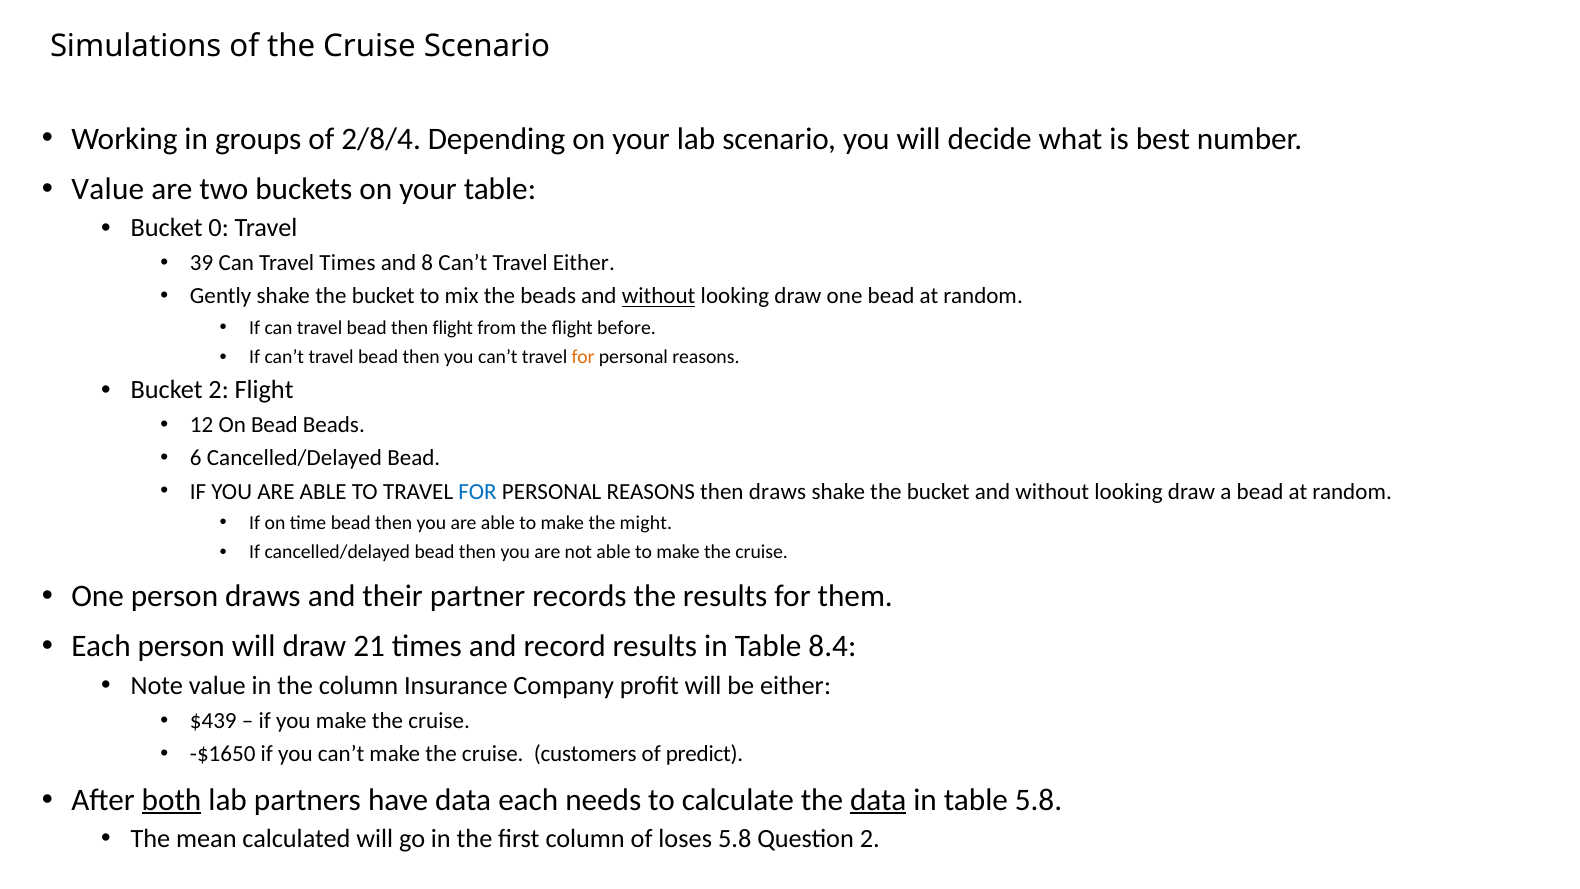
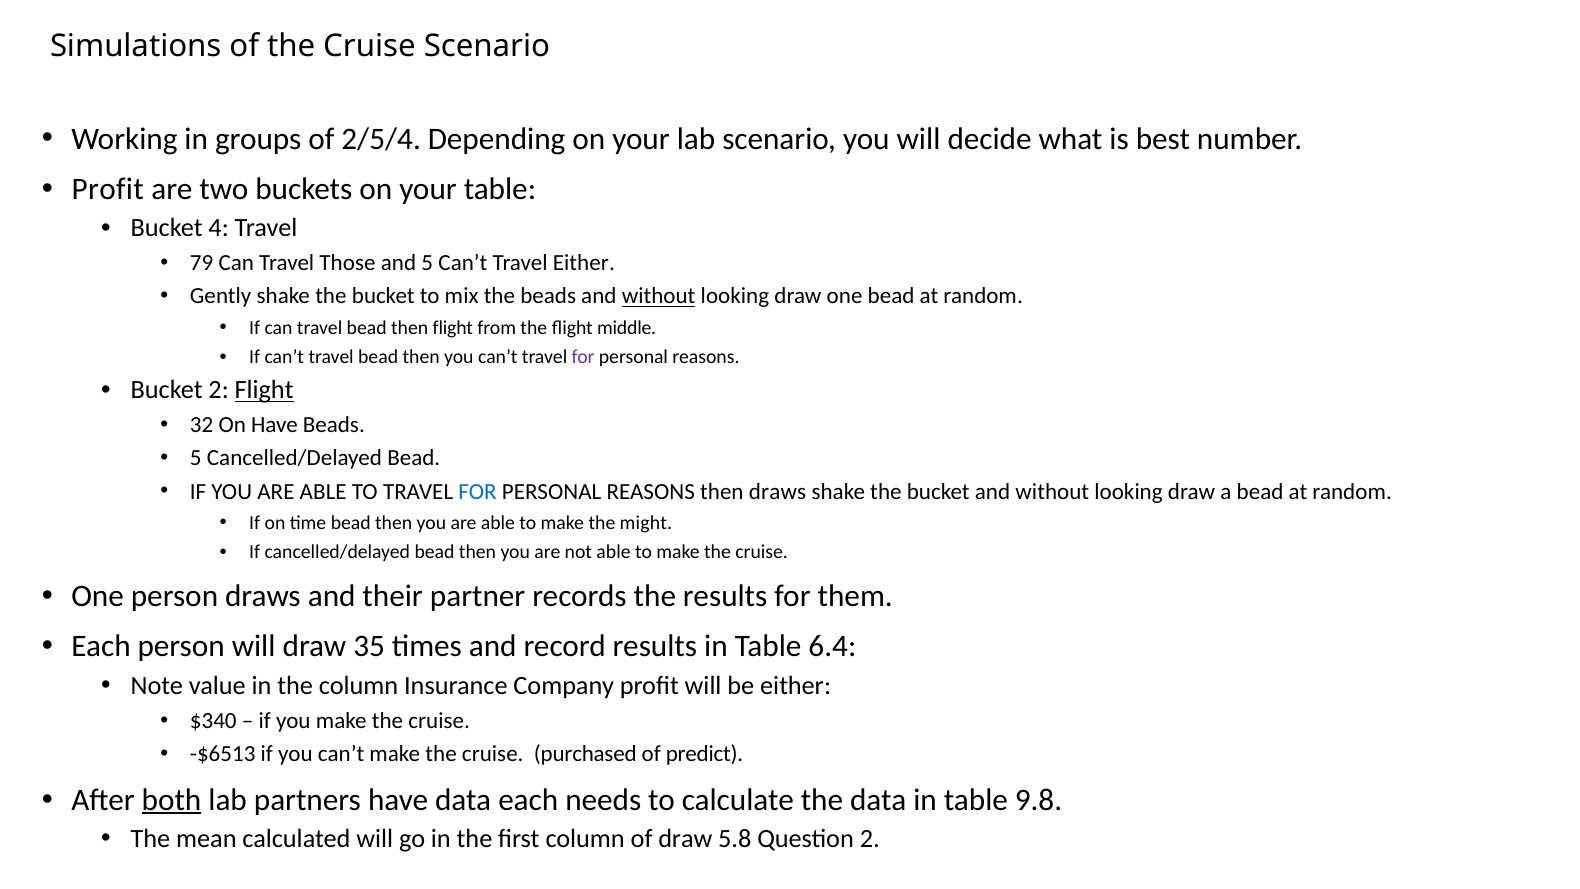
2/8/4: 2/8/4 -> 2/5/4 (381, 139)
Value: Value -> Profit (108, 189)
0: 0 -> 4 (219, 228)
39: 39 -> 79 (202, 263)
Travel Times: Times -> Those (348, 263)
and 8: 8 -> 5 (427, 263)
before: before -> middle (627, 328)
for colour: orange -> purple (583, 357)
Flight underline: none -> present (264, 390)
12: 12 -> 32 (202, 425)
On Bead: Bead -> Have (274, 425)
6: 6 -> 5 (196, 458)
21: 21 -> 35 (369, 646)
8.4: 8.4 -> 6.4 (832, 646)
$439: $439 -> $340 (213, 721)
-$1650: -$1650 -> -$6513 (223, 754)
customers: customers -> purchased (585, 754)
data underline: present -> none (878, 799)
table 5.8: 5.8 -> 9.8 (1039, 799)
of loses: loses -> draw (685, 839)
